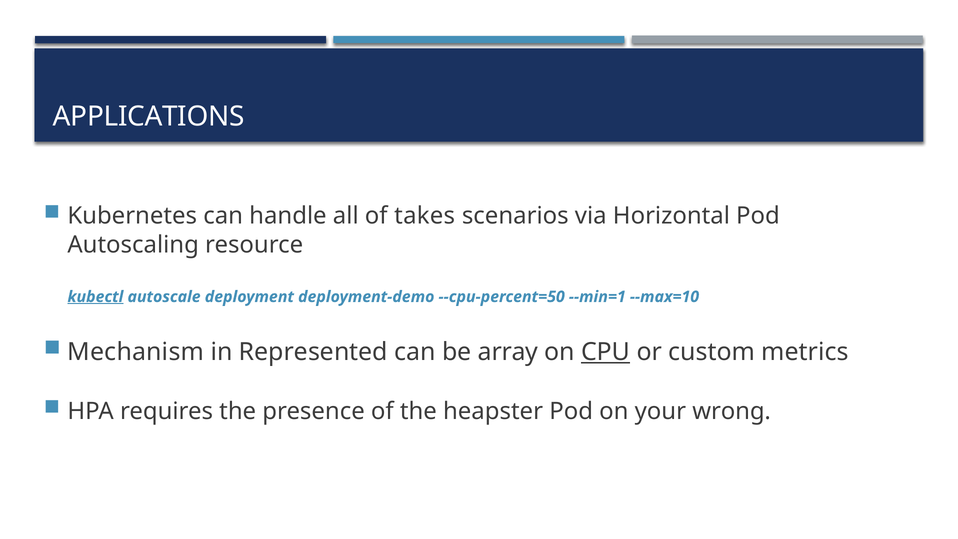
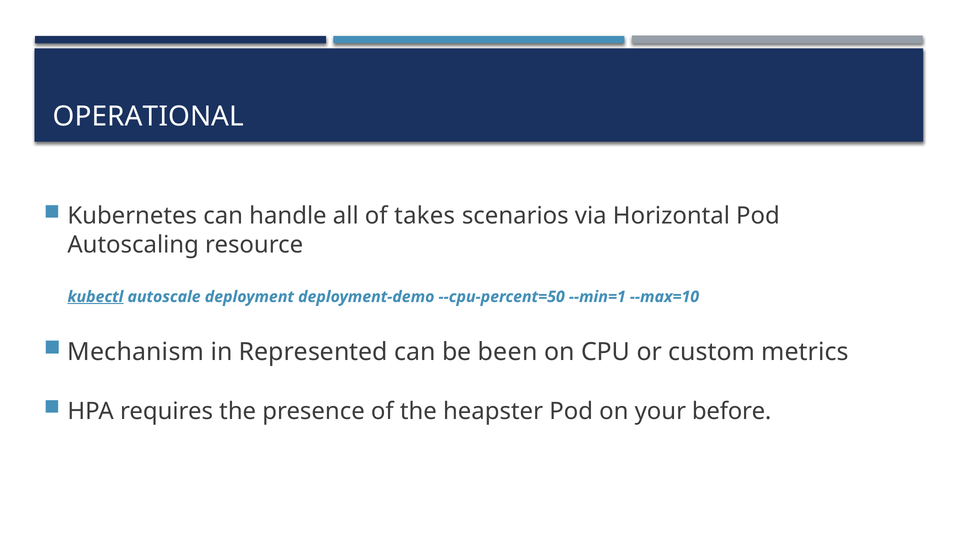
APPLICATIONS: APPLICATIONS -> OPERATIONAL (148, 116)
array: array -> been (508, 352)
CPU underline: present -> none (606, 352)
wrong: wrong -> before (732, 411)
